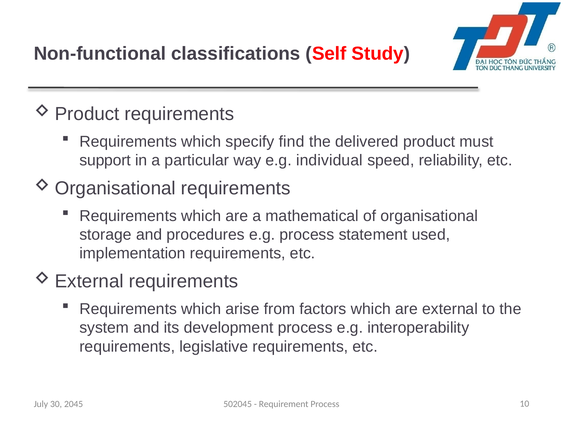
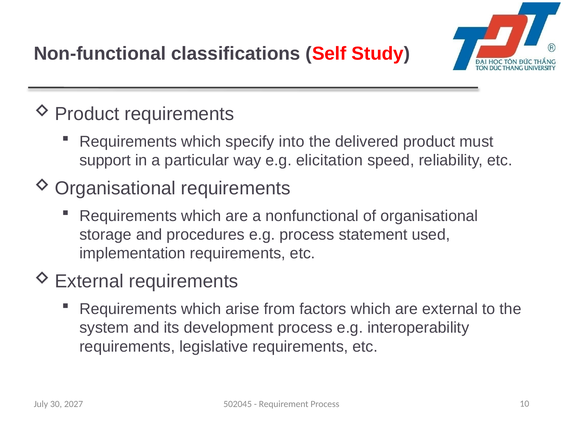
find: find -> into (292, 141)
individual: individual -> elicitation (329, 160)
mathematical: mathematical -> nonfunctional (312, 215)
2045: 2045 -> 2027 (74, 403)
